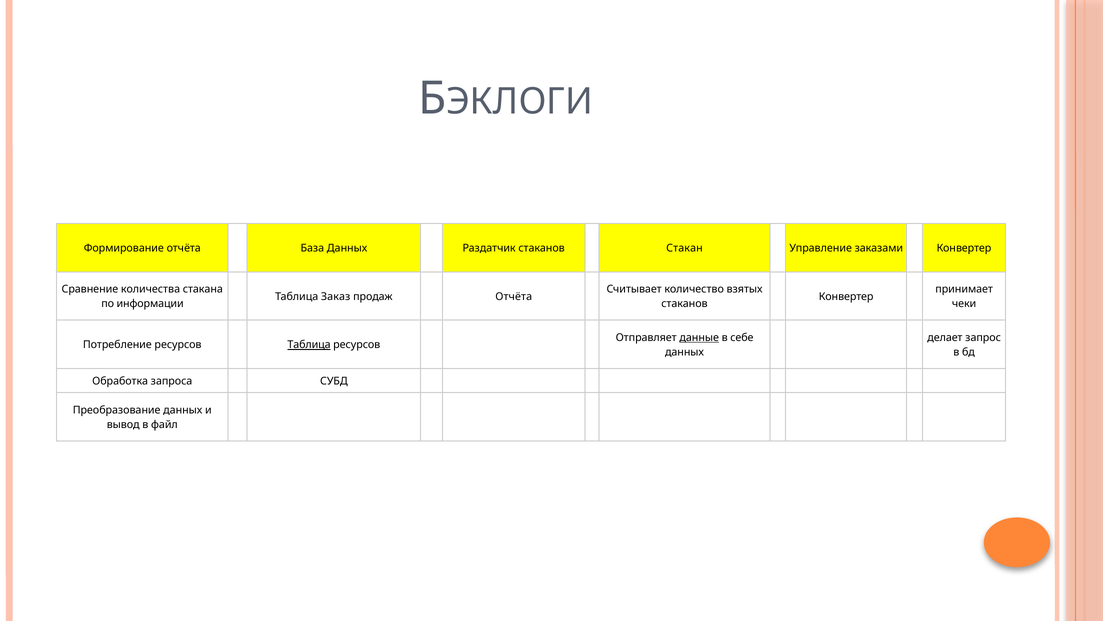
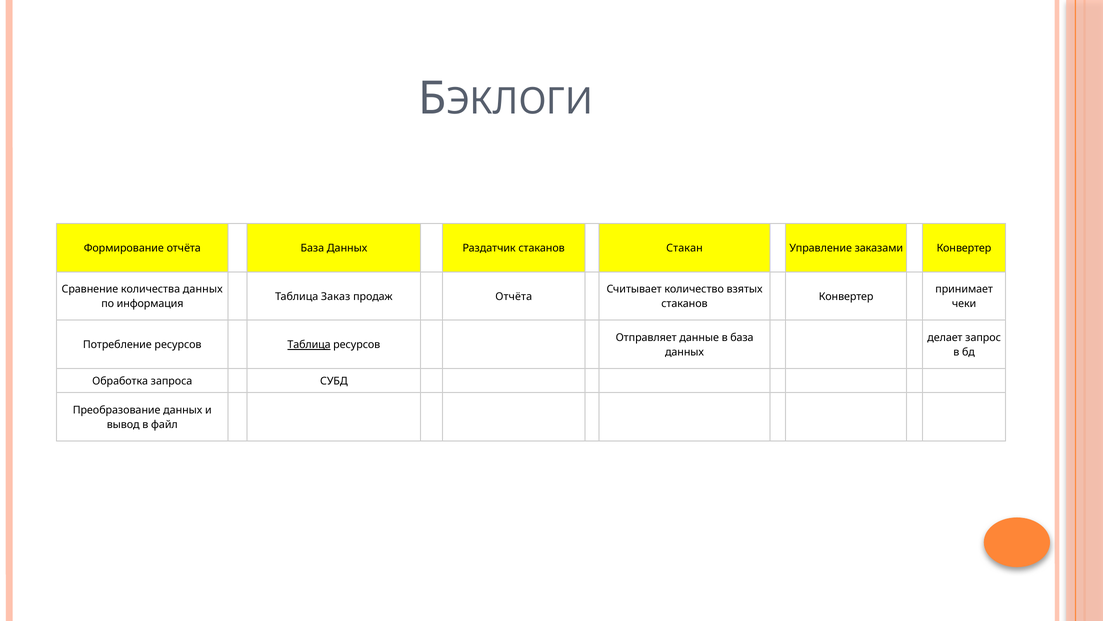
количества стакана: стакана -> данных (203, 289)
информации: информации -> информация (150, 304)
данные underline: present -> none (699, 337)
в себе: себе -> база (742, 337)
